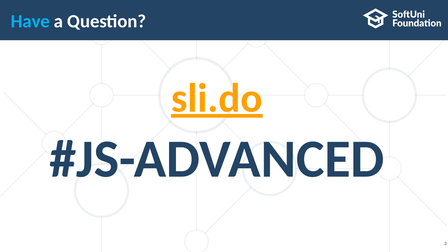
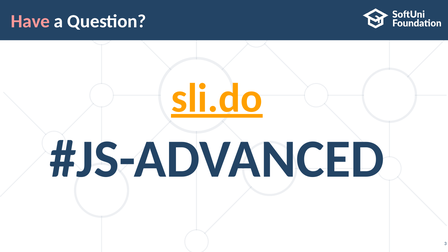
Have colour: light blue -> pink (30, 21)
